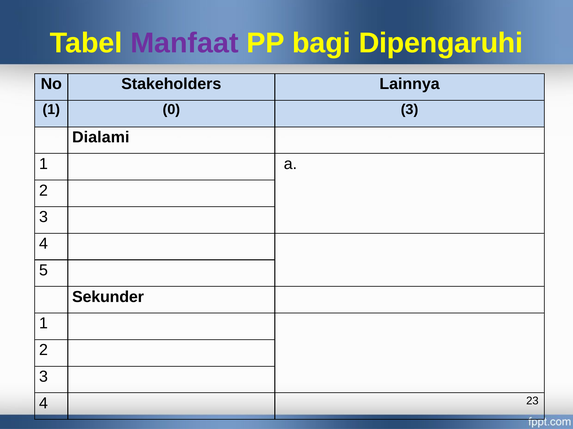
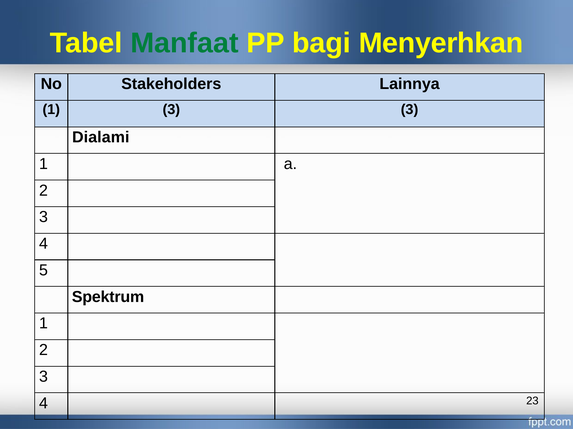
Manfaat colour: purple -> green (184, 43)
Dipengaruhi: Dipengaruhi -> Menyerhkan (441, 43)
1 0: 0 -> 3 (171, 110)
Sekunder: Sekunder -> Spektrum (108, 297)
